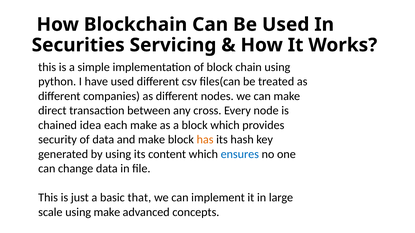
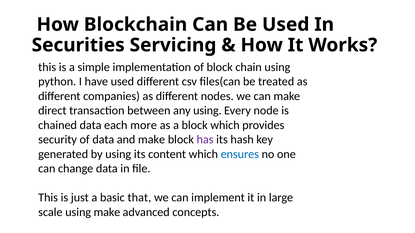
any cross: cross -> using (207, 111)
chained idea: idea -> data (91, 125)
each make: make -> more (144, 125)
has colour: orange -> purple (205, 140)
